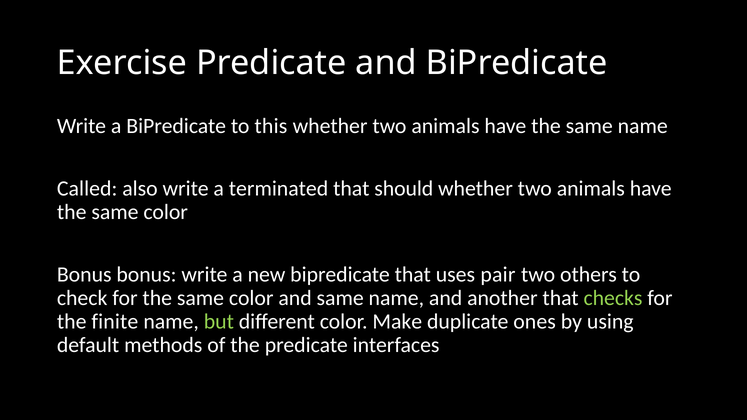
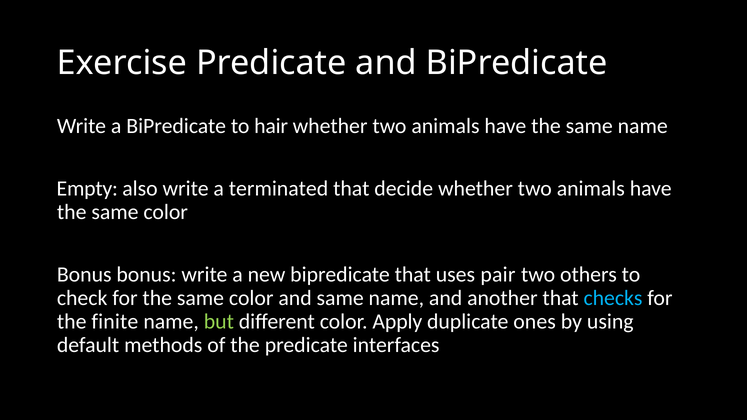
this: this -> hair (271, 126)
Called: Called -> Empty (87, 189)
should: should -> decide (404, 189)
checks colour: light green -> light blue (613, 298)
Make: Make -> Apply (397, 322)
